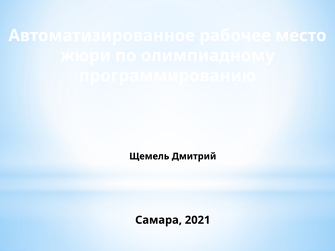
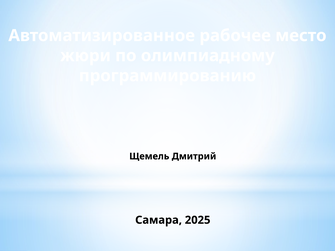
2021: 2021 -> 2025 (198, 220)
